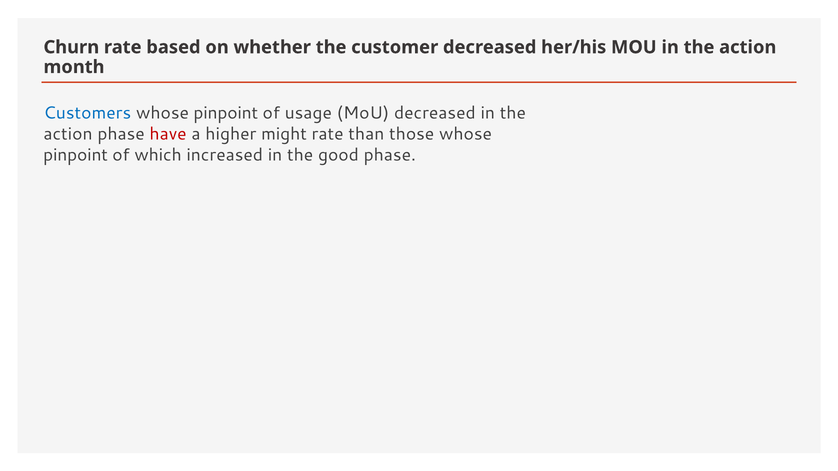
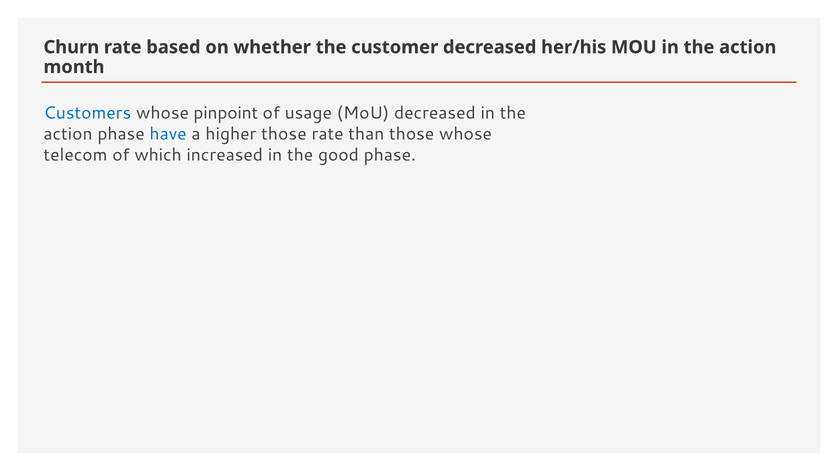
have colour: red -> blue (168, 134)
higher might: might -> those (284, 134)
pinpoint: pinpoint -> telecom (75, 155)
